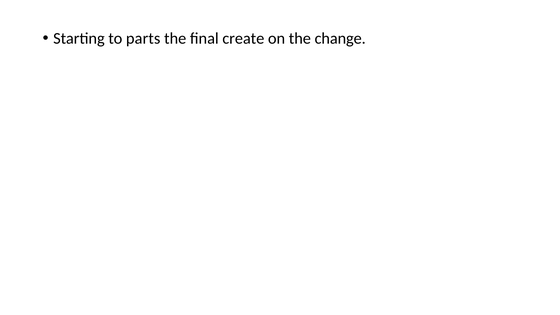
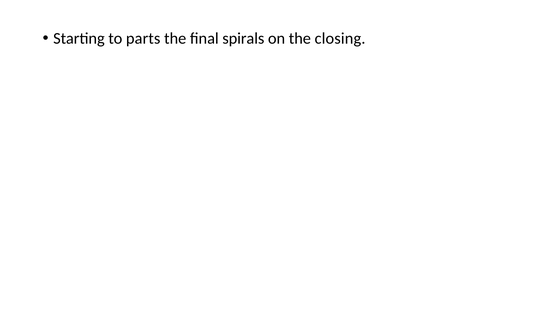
create: create -> spirals (243, 38)
change: change -> closing (340, 38)
